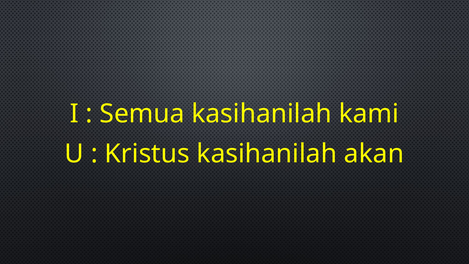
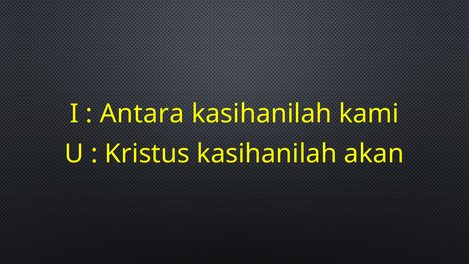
Semua: Semua -> Antara (142, 114)
